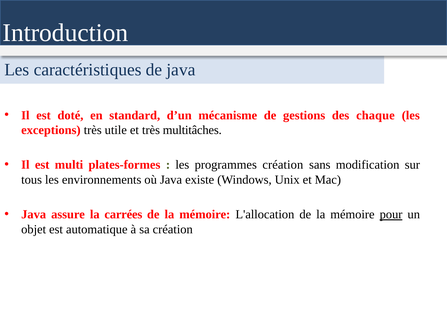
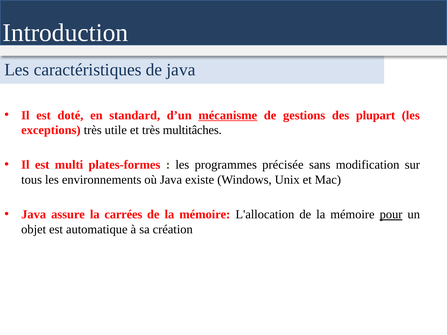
mécanisme underline: none -> present (228, 115)
chaque: chaque -> plupart (376, 115)
programmes création: création -> précisée (283, 165)
